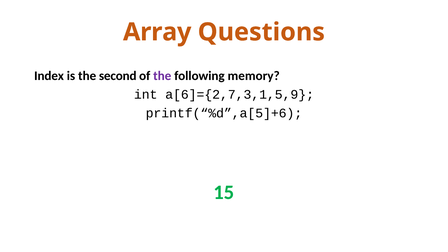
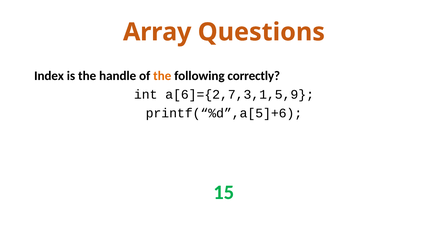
second: second -> handle (118, 76)
the colour: purple -> orange (162, 76)
memory: memory -> correctly (254, 76)
